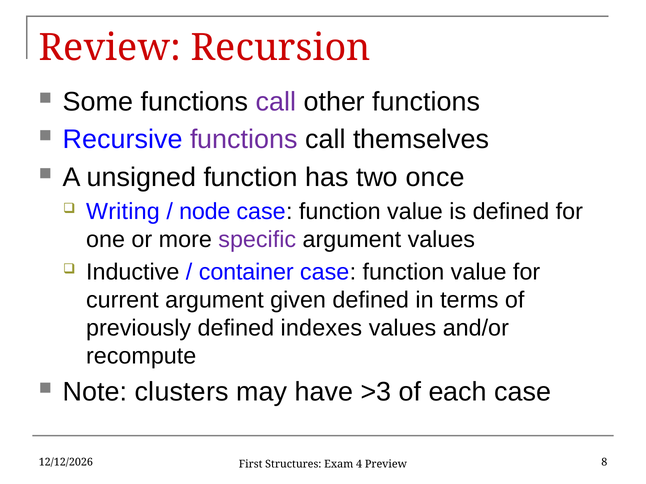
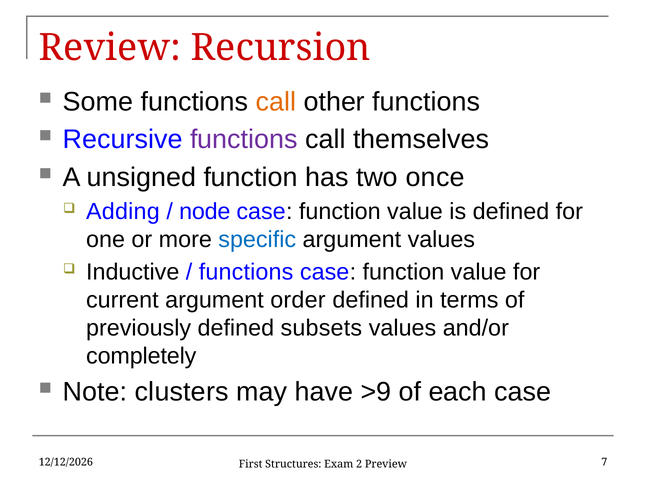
call colour: purple -> orange (276, 102)
Writing: Writing -> Adding (123, 212)
specific colour: purple -> blue (257, 240)
container: container -> functions (246, 273)
given: given -> order (298, 301)
indexes: indexes -> subsets (321, 329)
recompute: recompute -> completely (141, 356)
>3: >3 -> >9 (376, 392)
8: 8 -> 7 (604, 463)
4: 4 -> 2 (359, 465)
